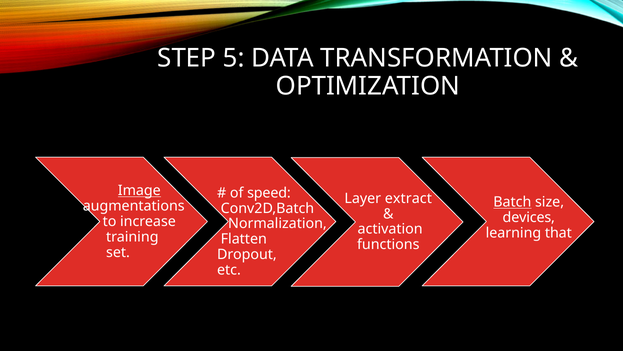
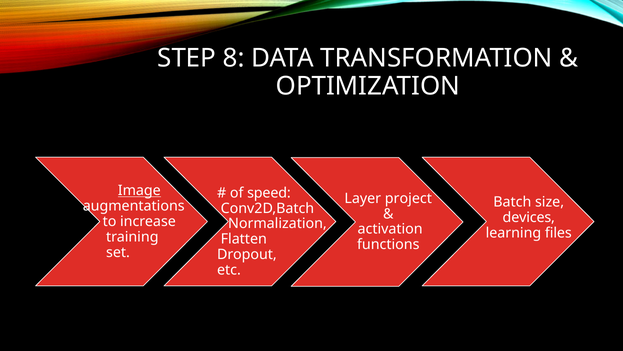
5: 5 -> 8 (234, 58)
extract: extract -> project (408, 198)
Batch underline: present -> none (512, 202)
that: that -> files (558, 233)
